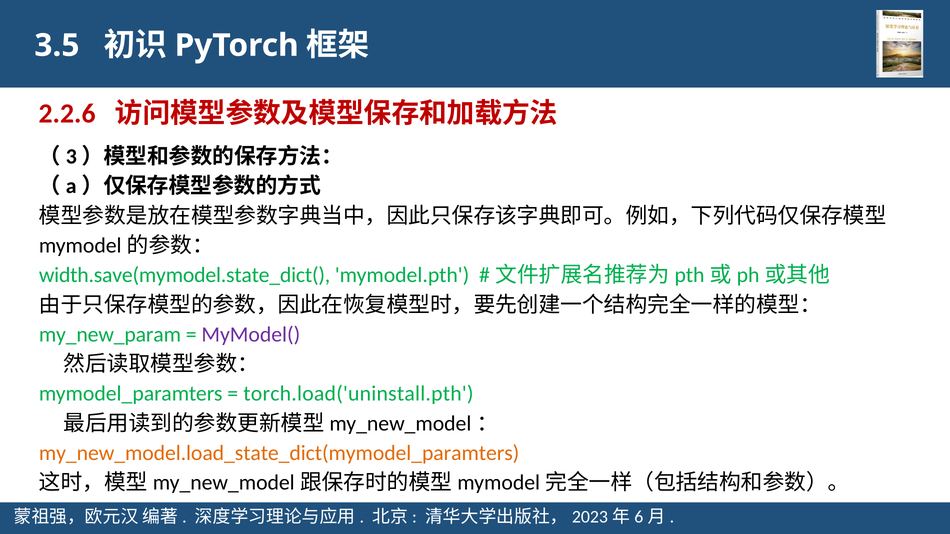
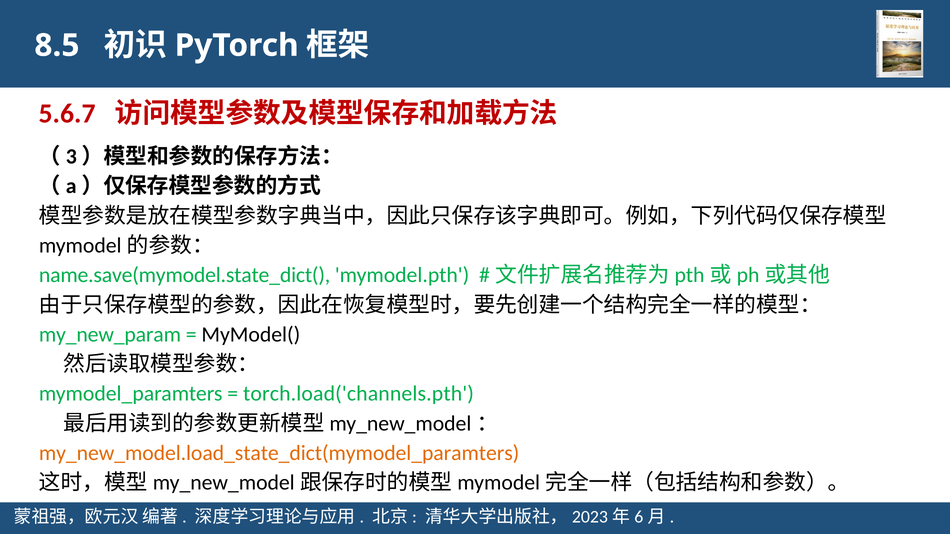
3.5: 3.5 -> 8.5 (57, 45)
2.2.6: 2.2.6 -> 5.6.7 (67, 114)
width.save(mymodel.state_dict(: width.save(mymodel.state_dict( -> name.save(mymodel.state_dict( (185, 275)
MyModel( colour: purple -> black (251, 335)
torch.load('uninstall.pth: torch.load('uninstall.pth -> torch.load('channels.pth (358, 394)
